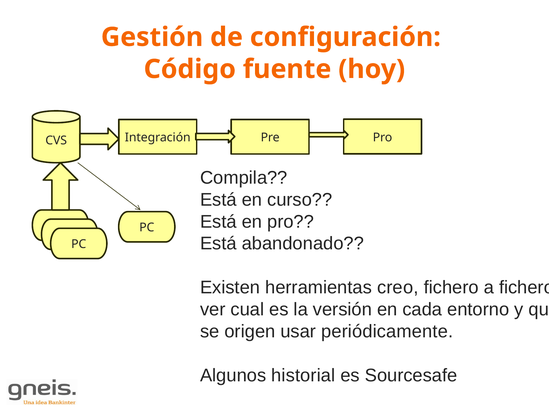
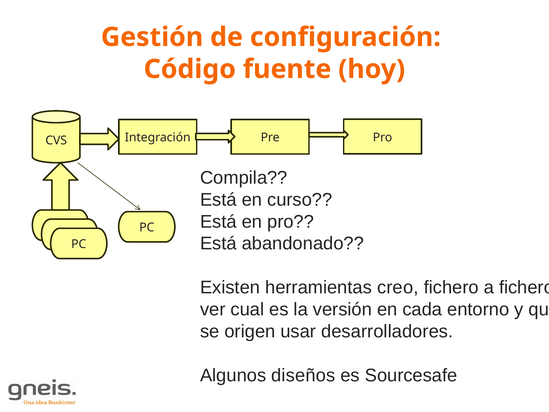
periódicamente: periódicamente -> desarrolladores (387, 331)
historial: historial -> diseños (303, 375)
